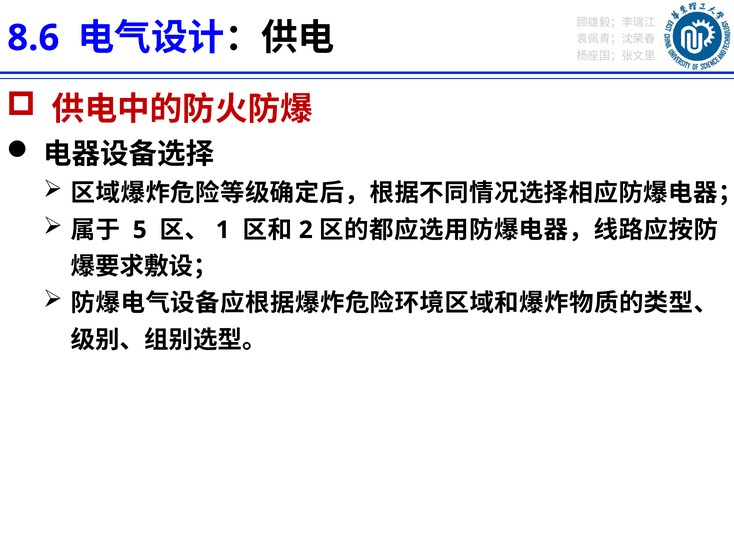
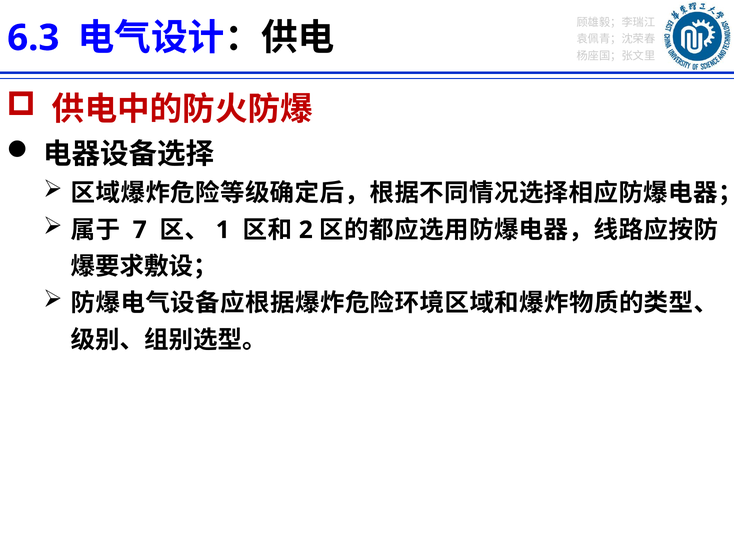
8.6: 8.6 -> 6.3 (33, 38)
5: 5 -> 7 (140, 230)
